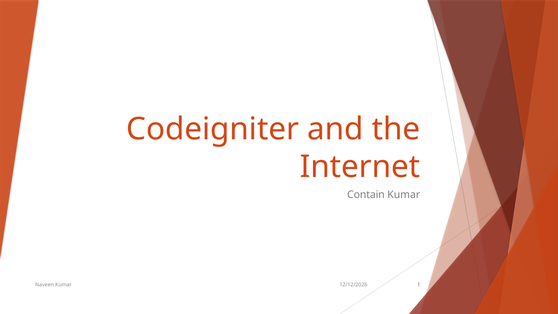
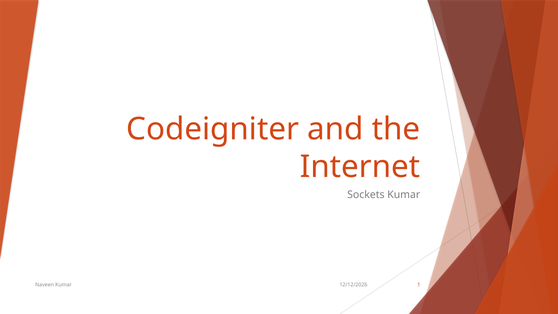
Contain: Contain -> Sockets (366, 194)
